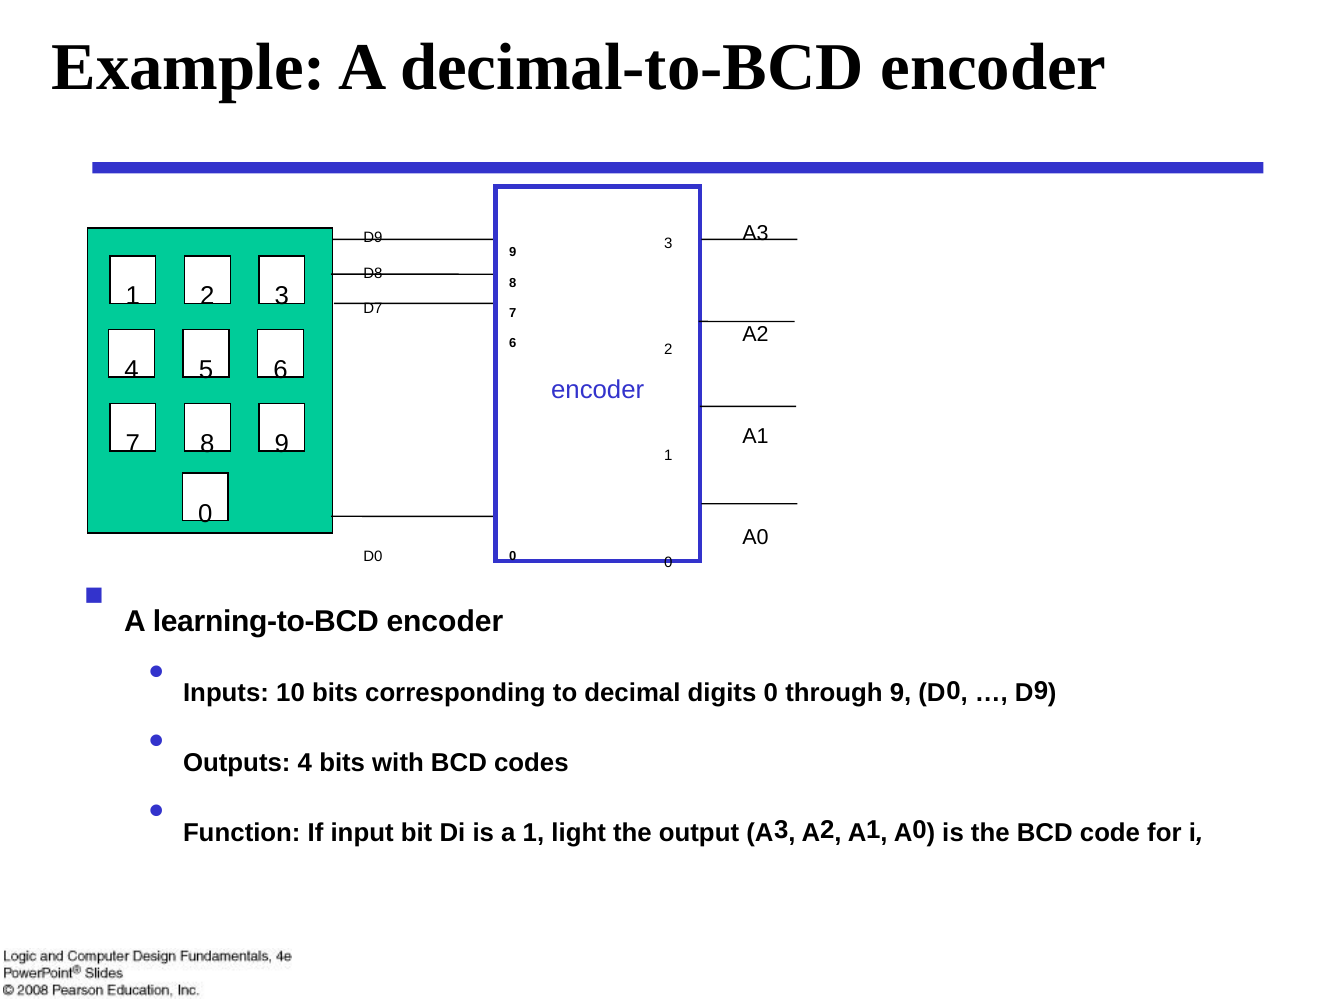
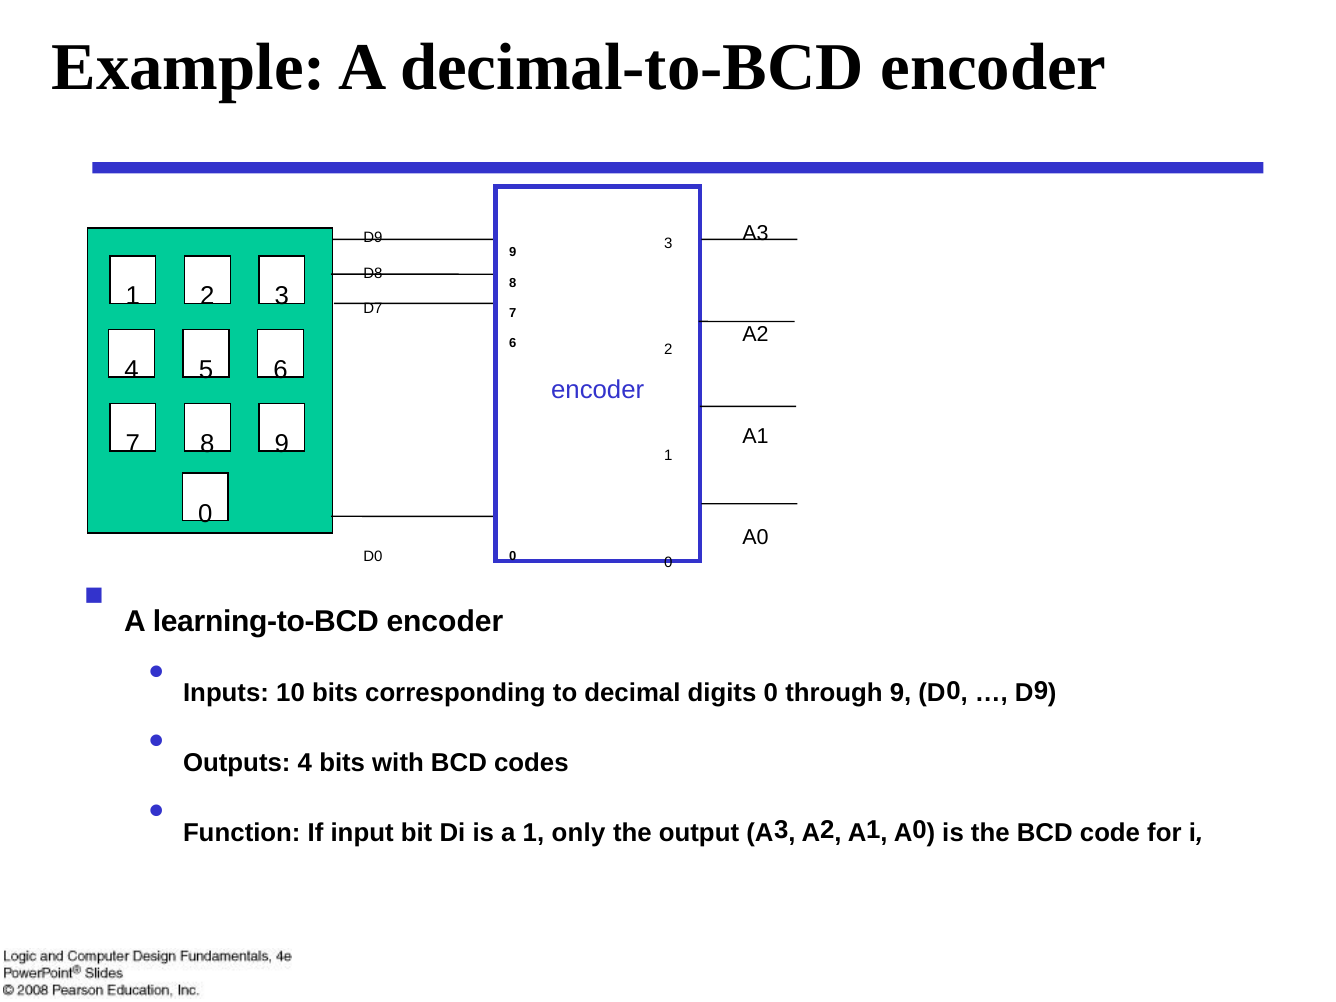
light: light -> only (579, 833)
